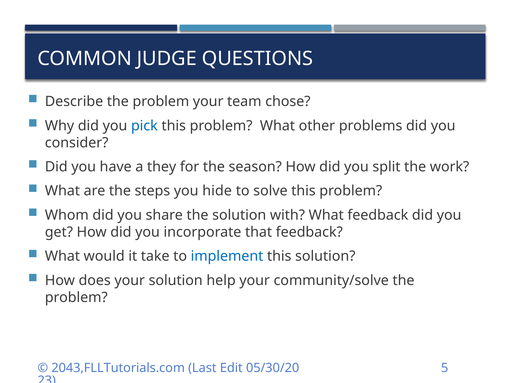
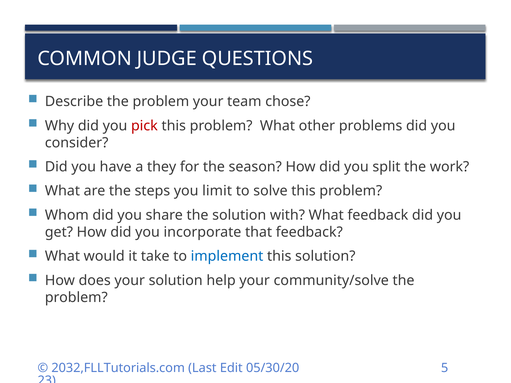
pick colour: blue -> red (144, 126)
hide: hide -> limit (217, 191)
2043,FLLTutorials.com: 2043,FLLTutorials.com -> 2032,FLLTutorials.com (118, 368)
